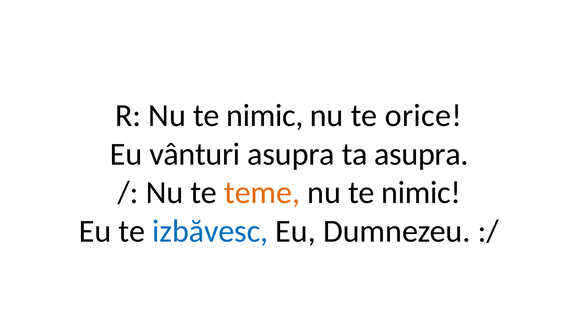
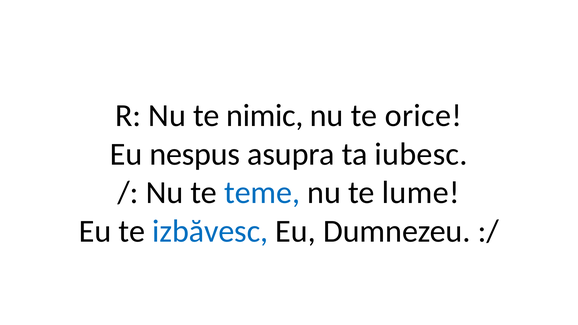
vânturi: vânturi -> nespus (195, 154)
ta asupra: asupra -> iubesc (421, 154)
teme colour: orange -> blue (262, 193)
nimic: nimic -> lume (421, 193)
